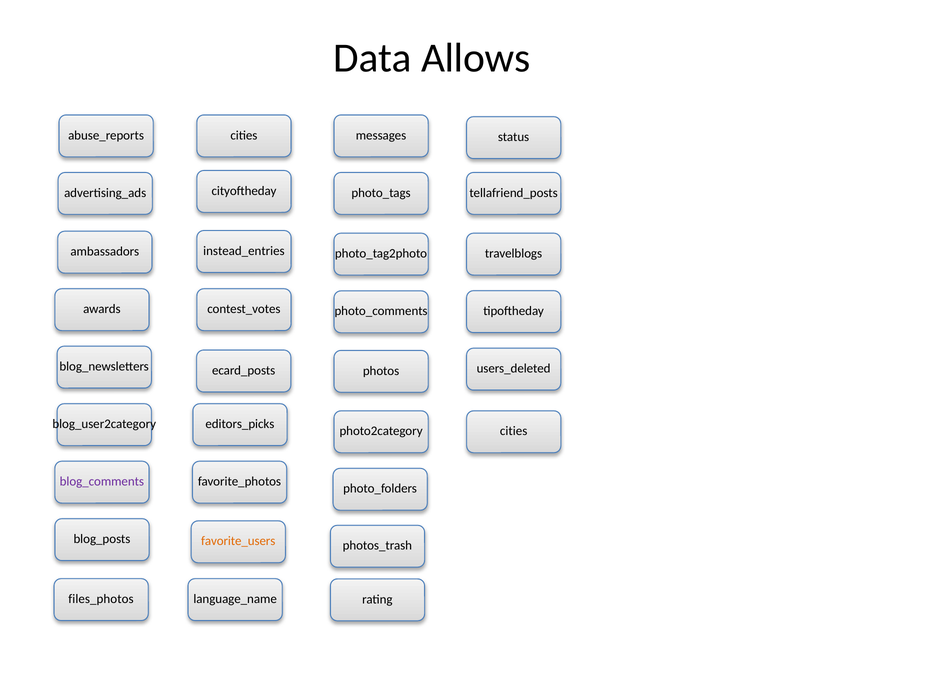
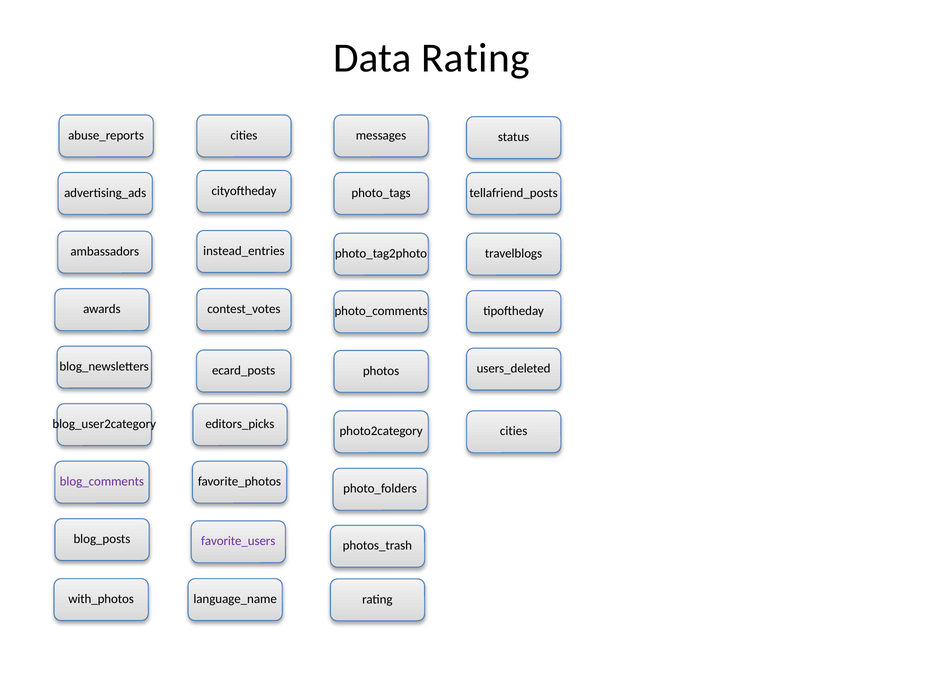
Data Allows: Allows -> Rating (475, 58)
favorite_users colour: orange -> purple (238, 541)
files_photos: files_photos -> with_photos (101, 599)
